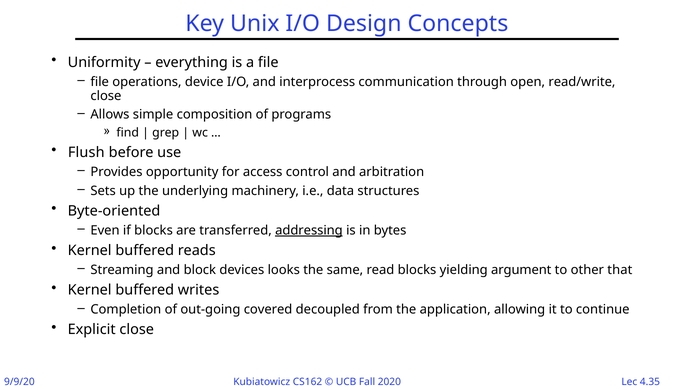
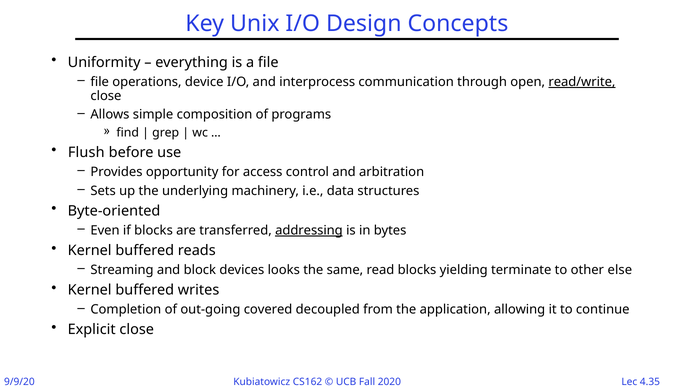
read/write underline: none -> present (582, 82)
argument: argument -> terminate (521, 270)
that: that -> else (620, 270)
